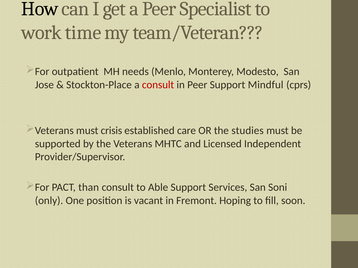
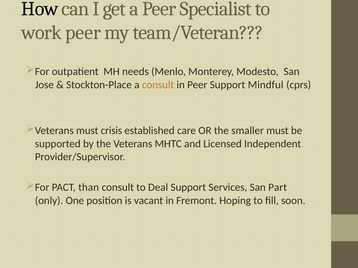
work time: time -> peer (83, 33)
consult colour: red -> orange (158, 85)
studies: studies -> smaller (248, 131)
Able: Able -> Deal (158, 188)
Soni: Soni -> Part (278, 188)
